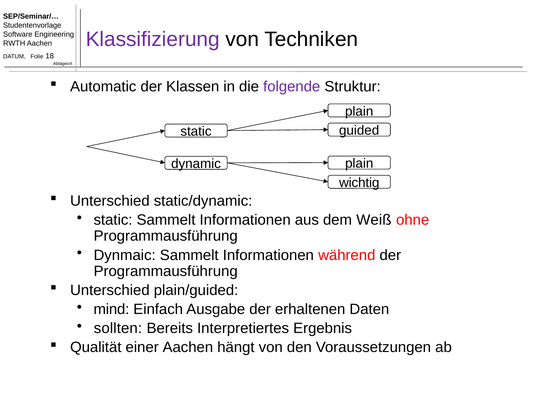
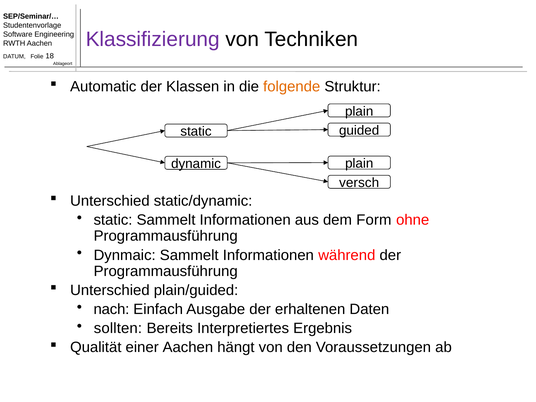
folgende colour: purple -> orange (292, 87)
wichtig: wichtig -> versch (359, 183)
Weiß: Weiß -> Form (374, 220)
mind: mind -> nach (111, 309)
